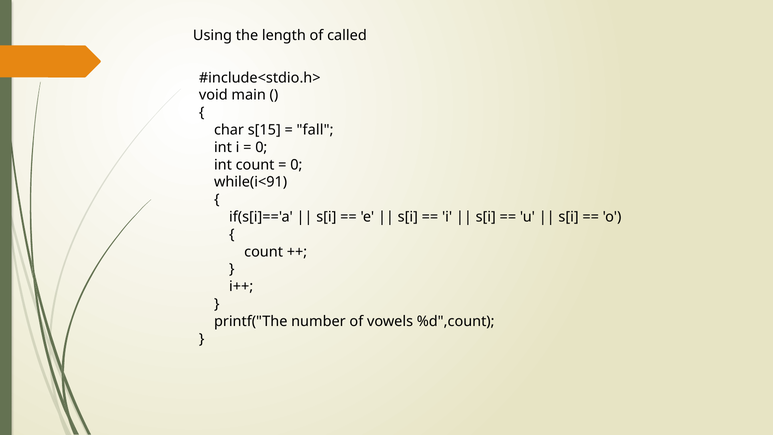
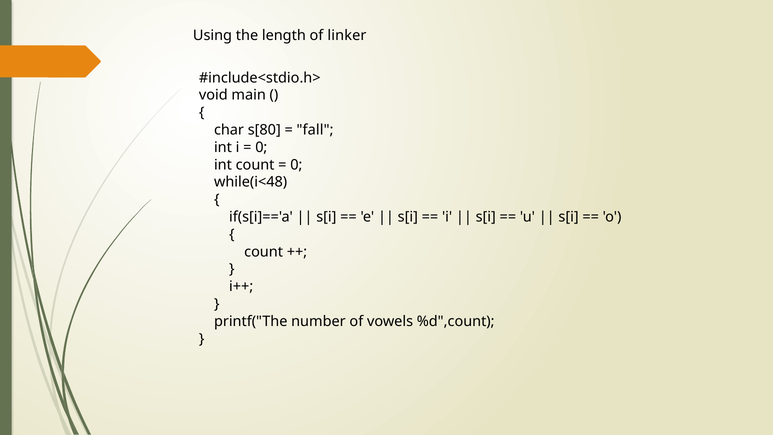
called: called -> linker (347, 35)
s[15: s[15 -> s[80 (264, 130)
while(i<91: while(i<91 -> while(i<48 (251, 182)
